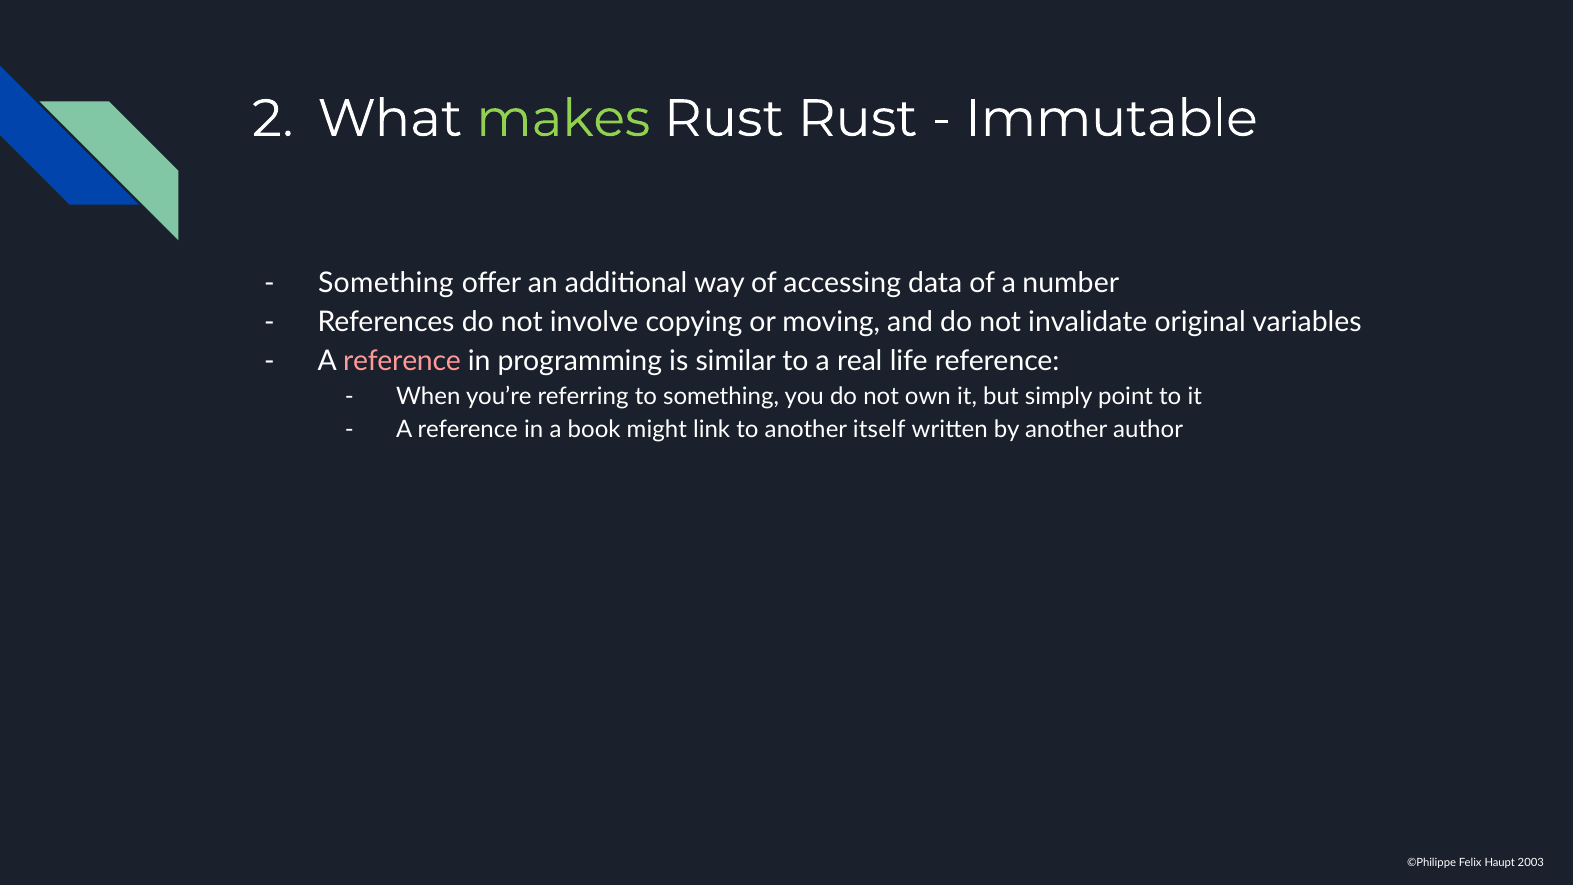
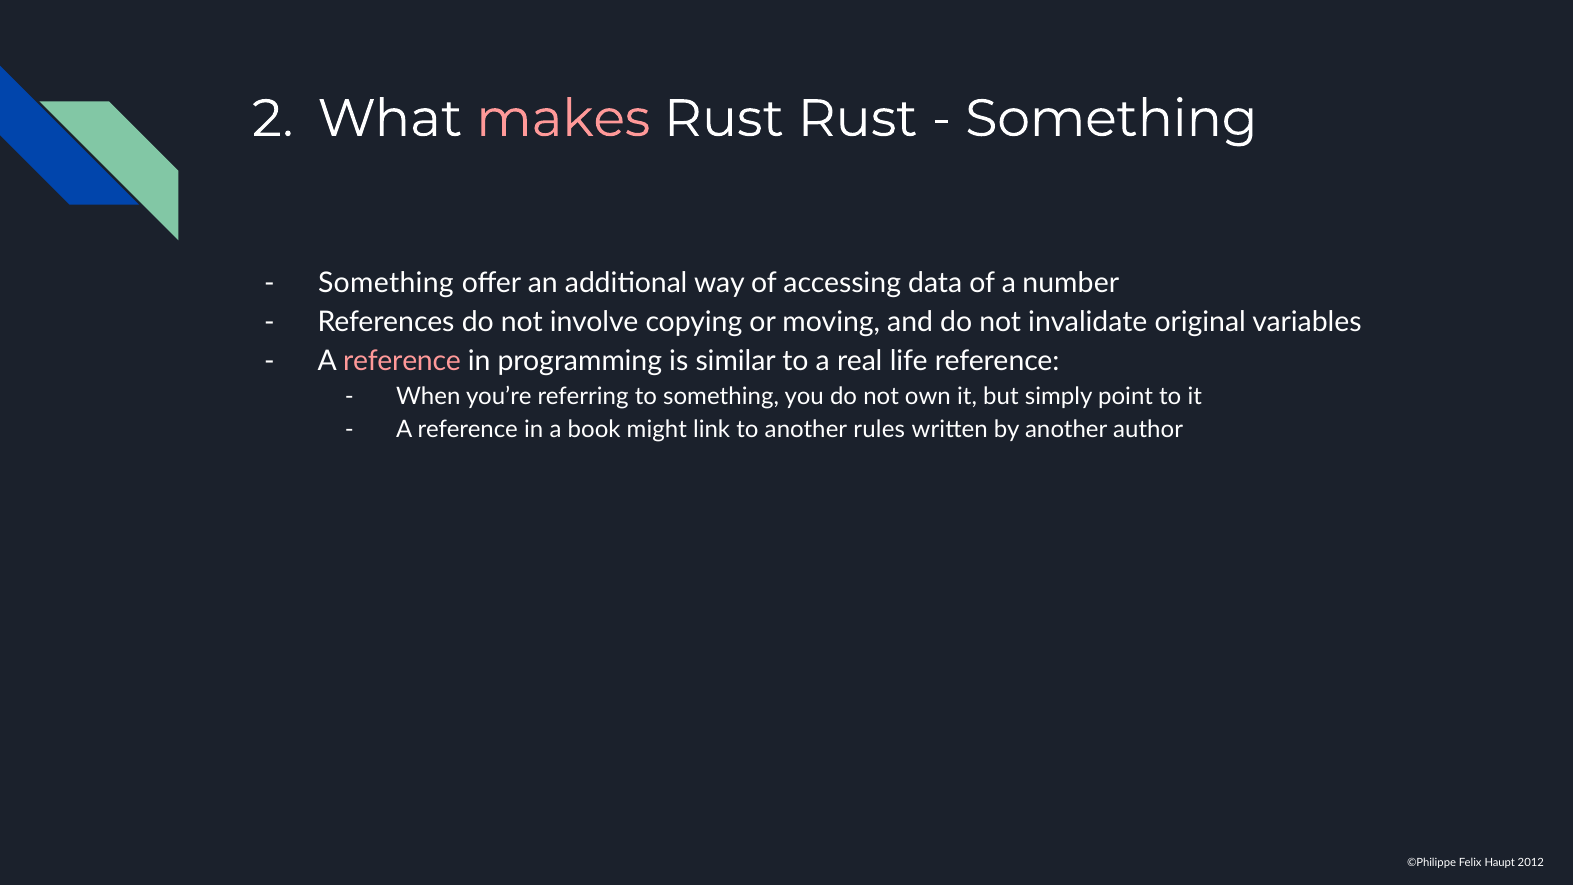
makes colour: light green -> pink (563, 119)
Immutable: Immutable -> Something (1111, 119)
itself: itself -> rules (879, 430)
2003: 2003 -> 2012 (1531, 862)
